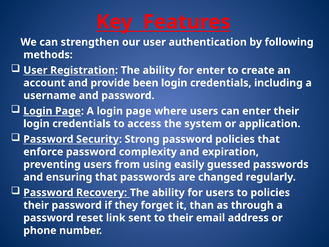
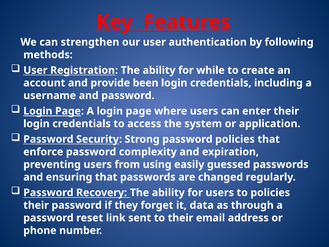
for enter: enter -> while (211, 70)
than: than -> data (202, 205)
